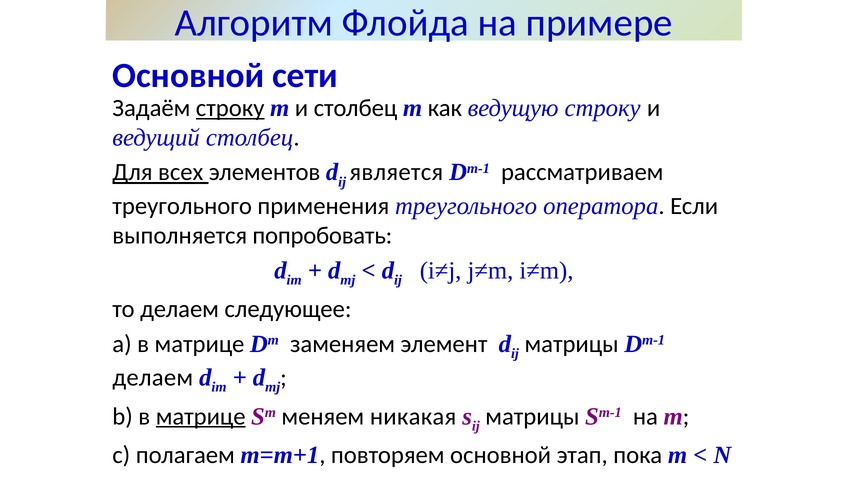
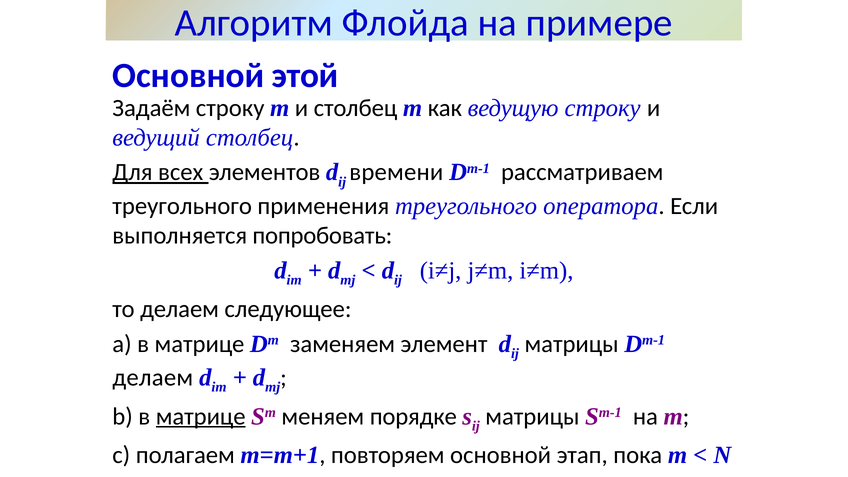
сети: сети -> этой (305, 76)
строку underline: present -> none (230, 108)
является: является -> времени (396, 172)
никакая: никакая -> порядке (413, 416)
